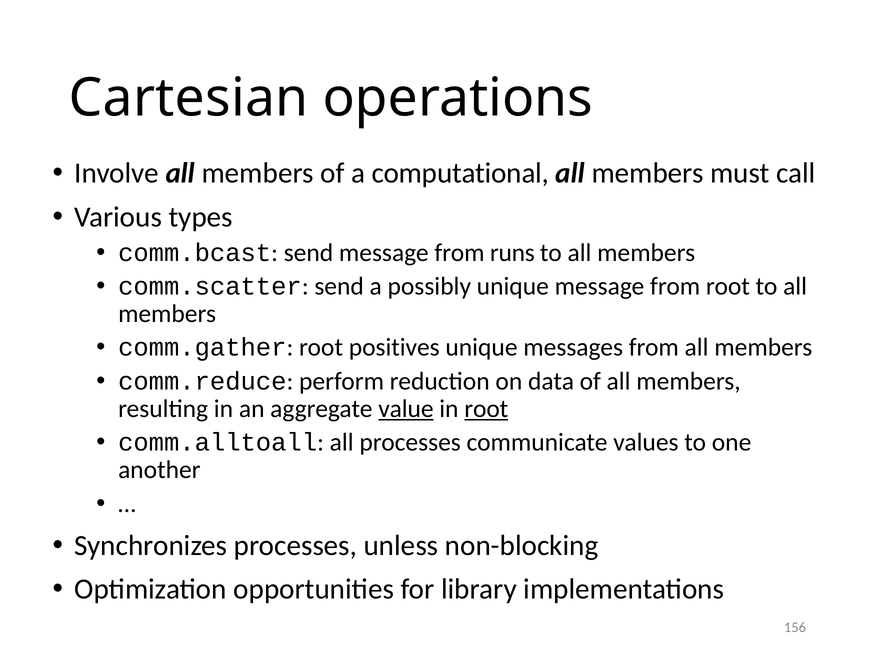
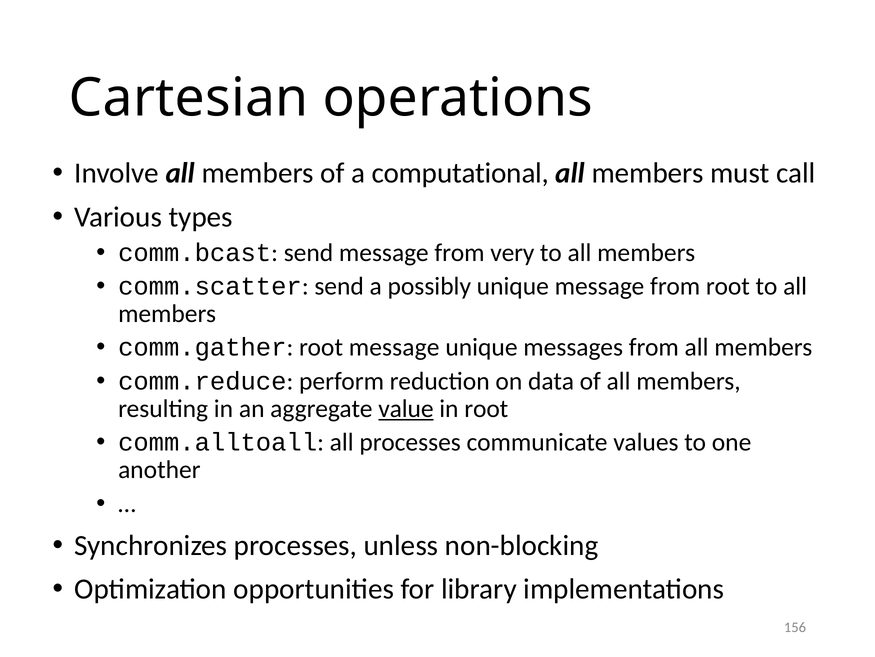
runs: runs -> very (512, 252)
root positives: positives -> message (394, 347)
root underline: present -> none (486, 408)
